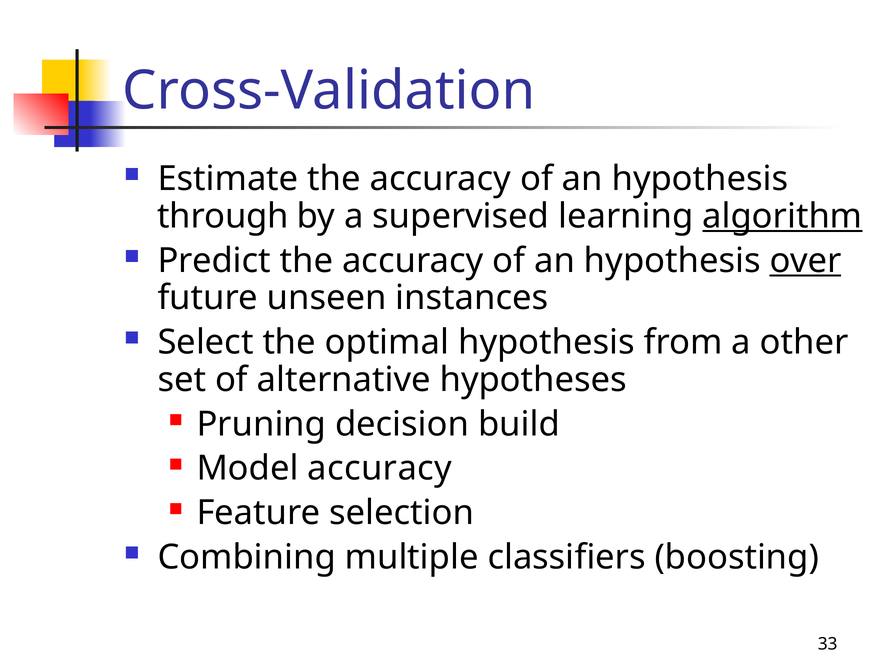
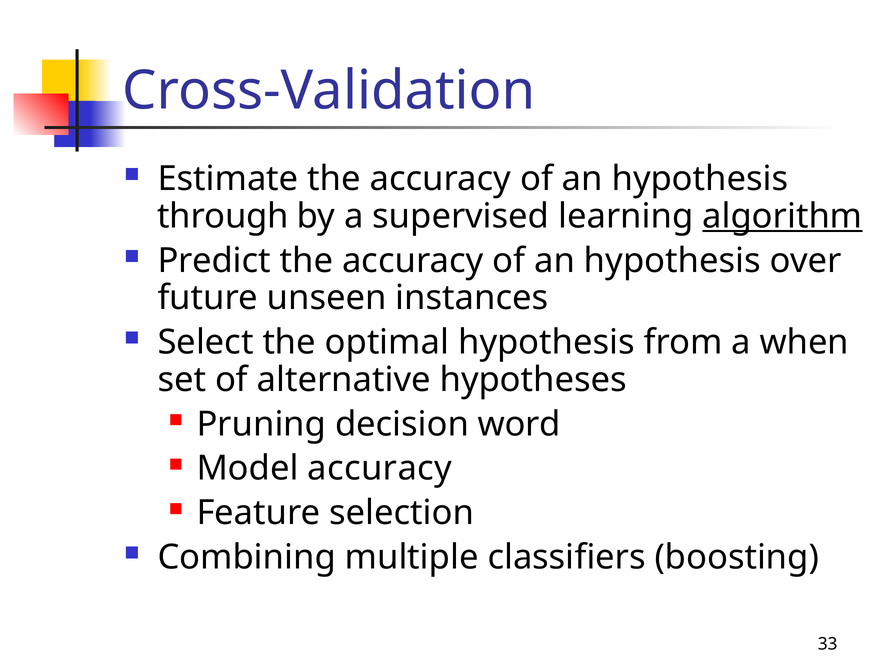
over underline: present -> none (806, 261)
other: other -> when (804, 343)
build: build -> word (519, 424)
